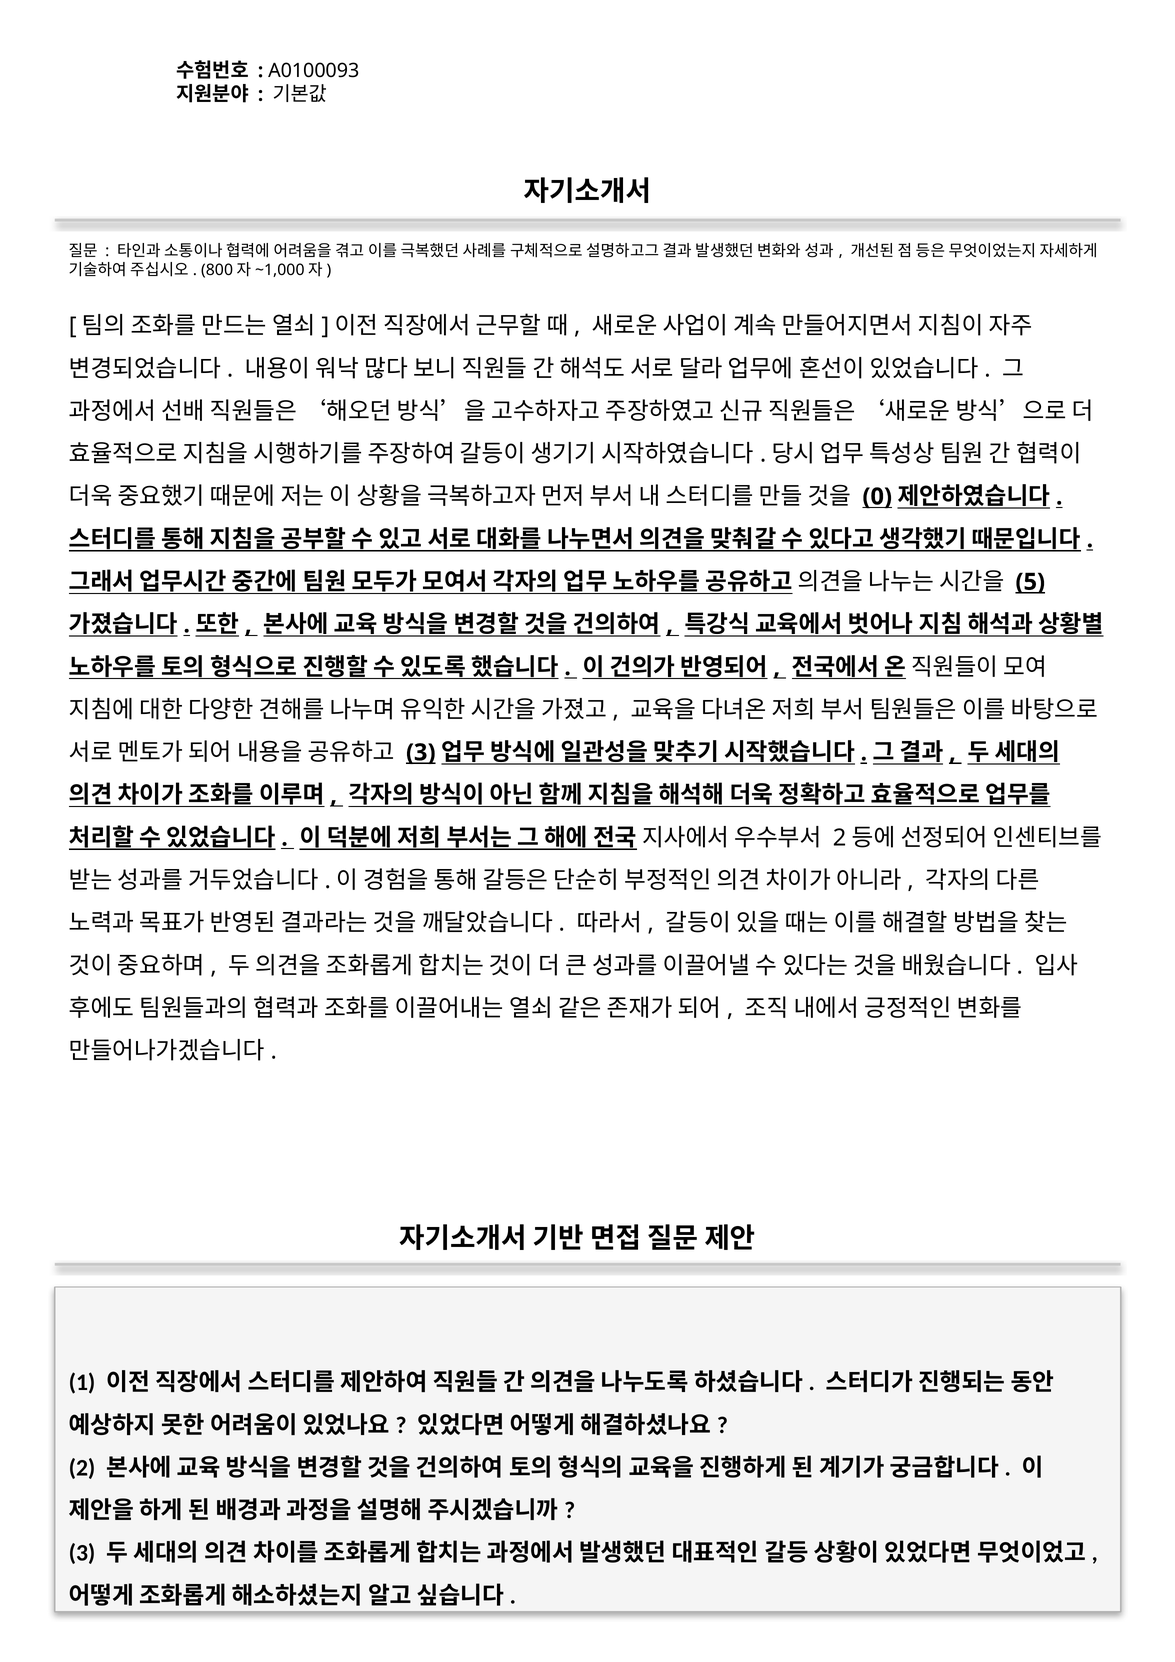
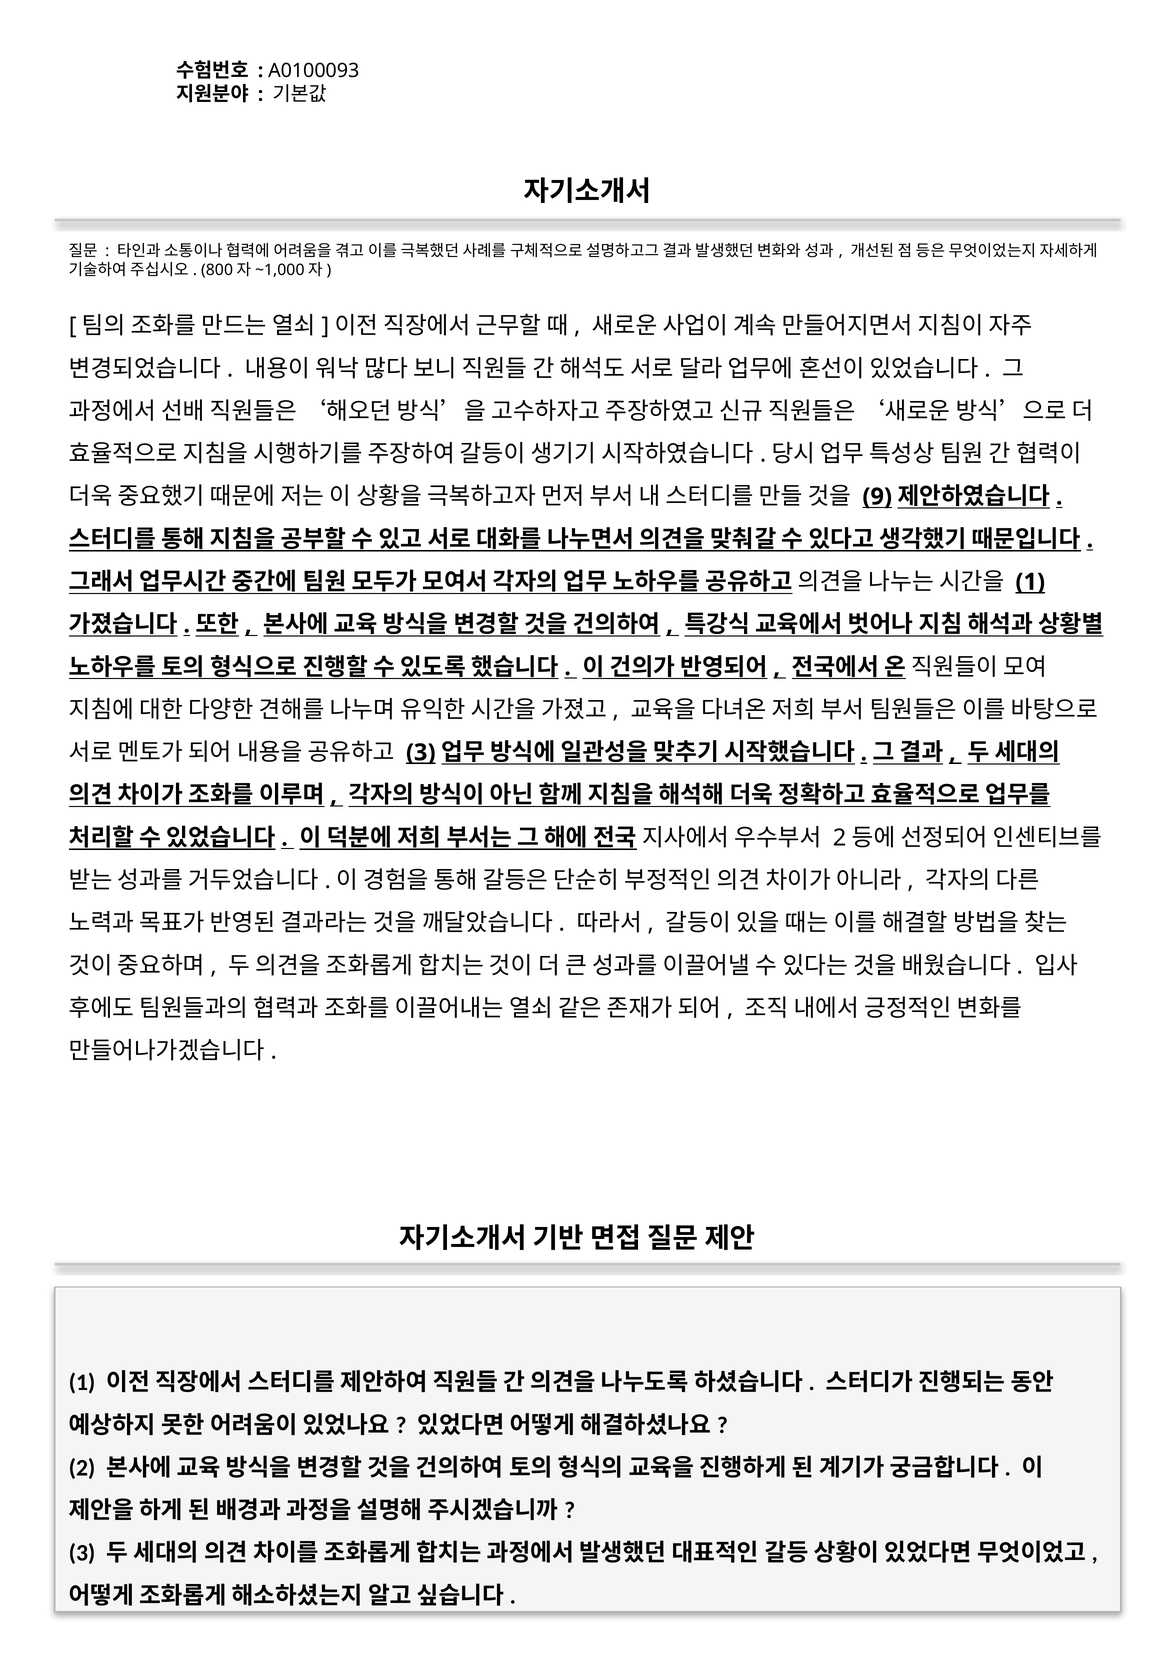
0: 0 -> 9 (877, 497)
5: 5 -> 1 (1030, 582)
